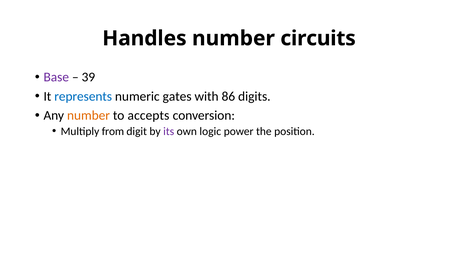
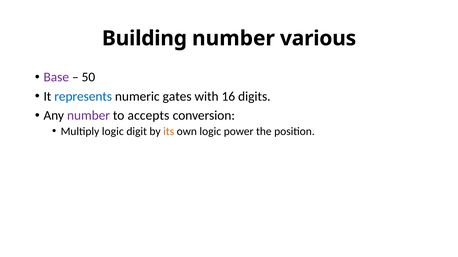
Handles: Handles -> Building (144, 38)
circuits: circuits -> various (318, 38)
39: 39 -> 50 (88, 77)
86: 86 -> 16 (228, 97)
number colour: orange -> purple (88, 116)
Multiply from: from -> logic (113, 132)
its colour: purple -> orange (169, 132)
